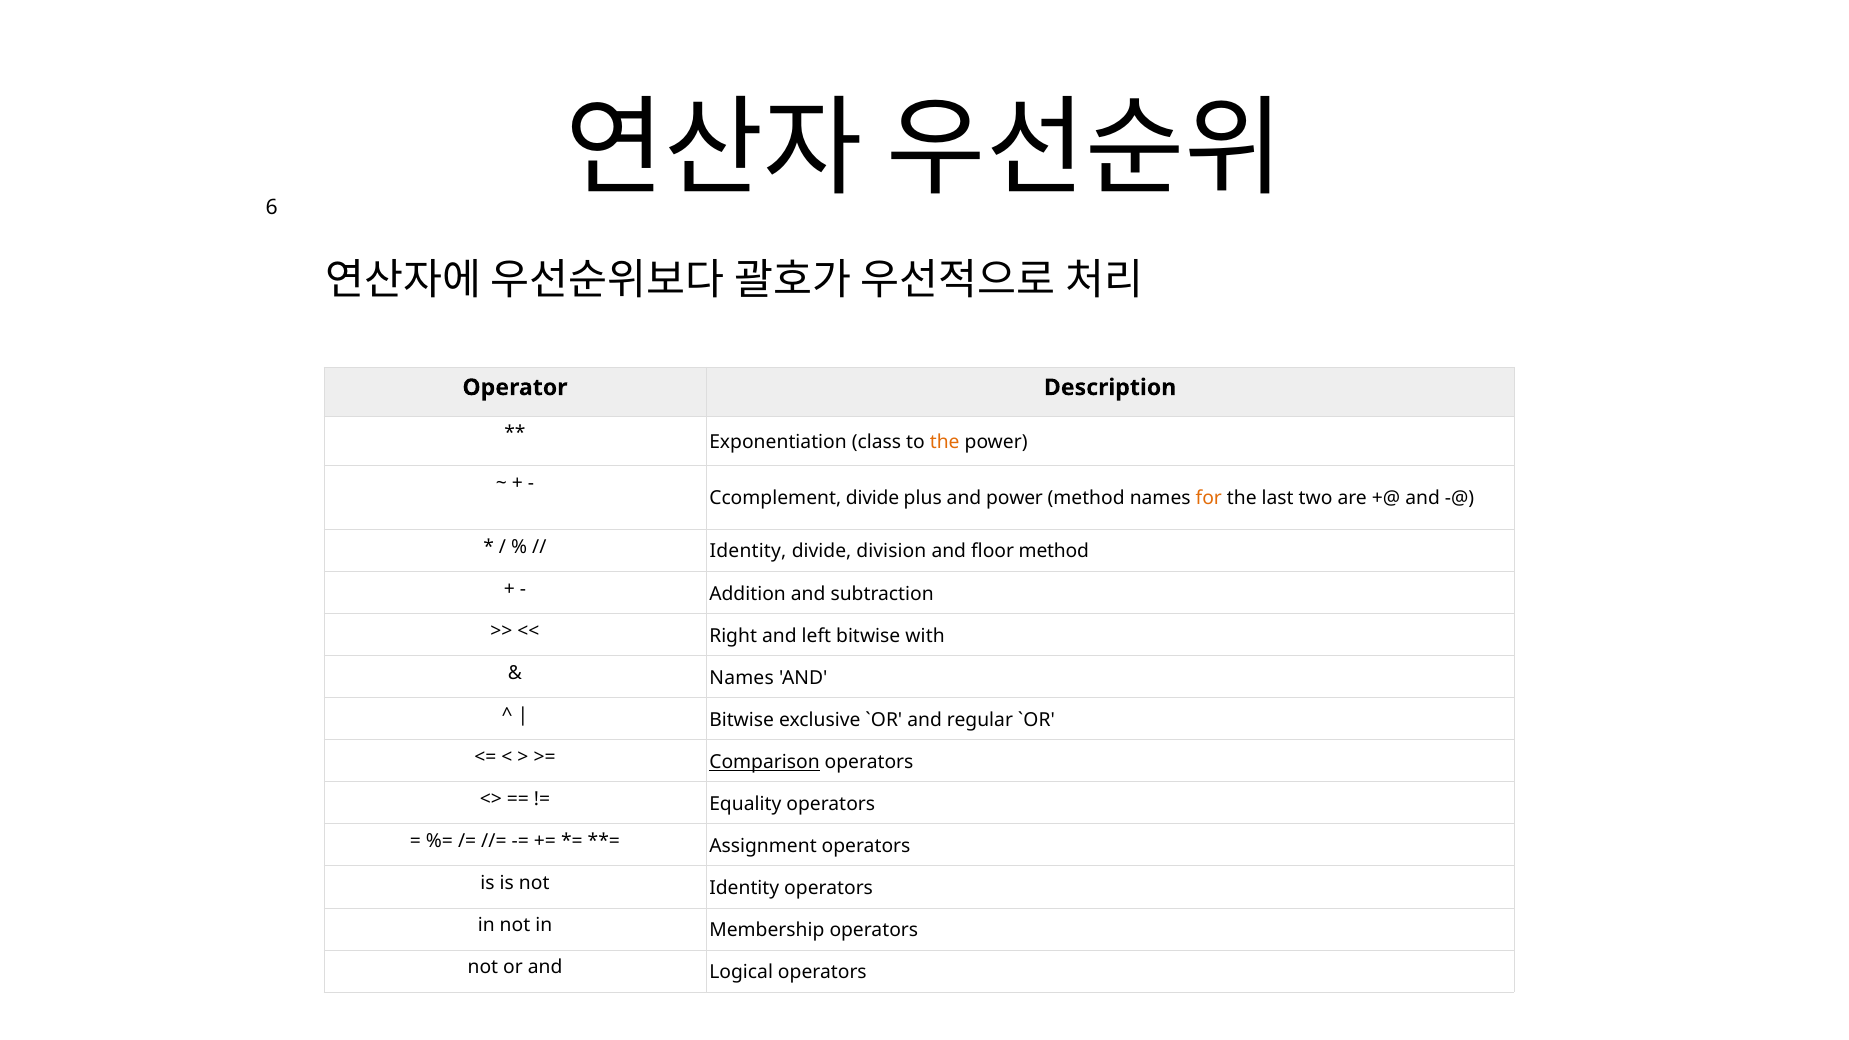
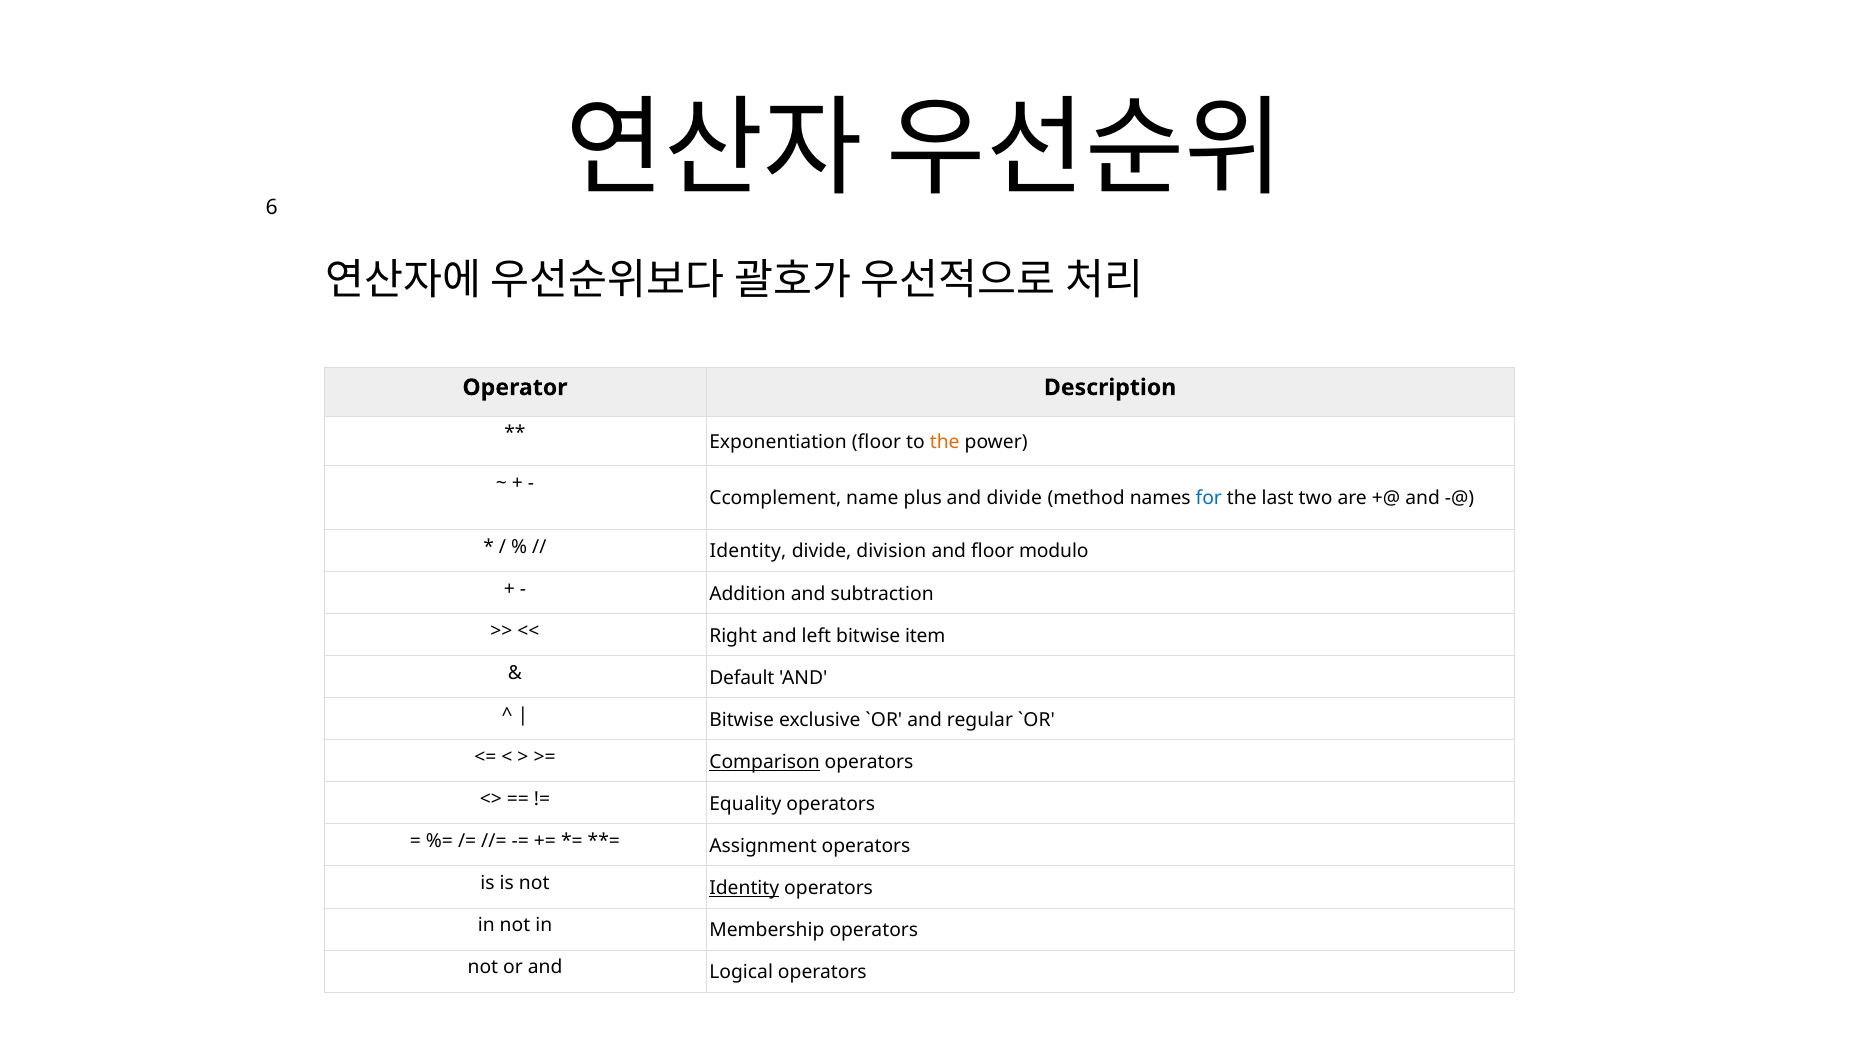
Exponentiation class: class -> floor (876, 442)
Ccomplement divide: divide -> name (872, 499)
and power: power -> divide (1014, 499)
for colour: orange -> blue (1209, 499)
floor method: method -> modulo (1054, 552)
with: with -> item (925, 636)
Names: Names -> Default (742, 678)
Identity underline: none -> present (744, 888)
